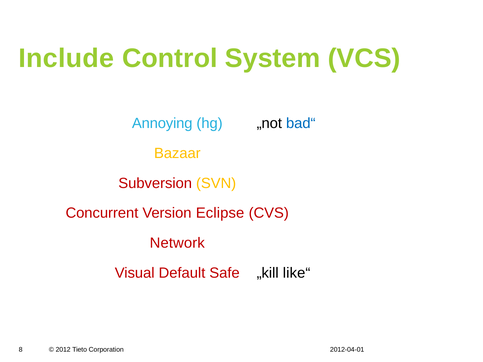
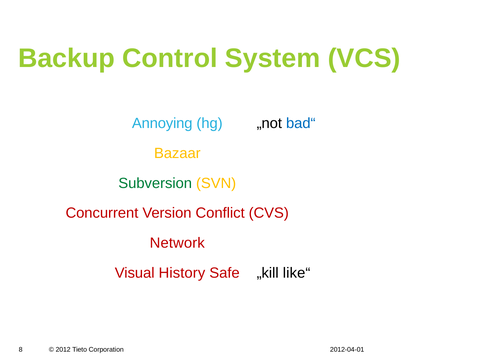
Include: Include -> Backup (66, 58)
Subversion colour: red -> green (155, 183)
Eclipse: Eclipse -> Conflict (220, 213)
Default: Default -> History (182, 273)
